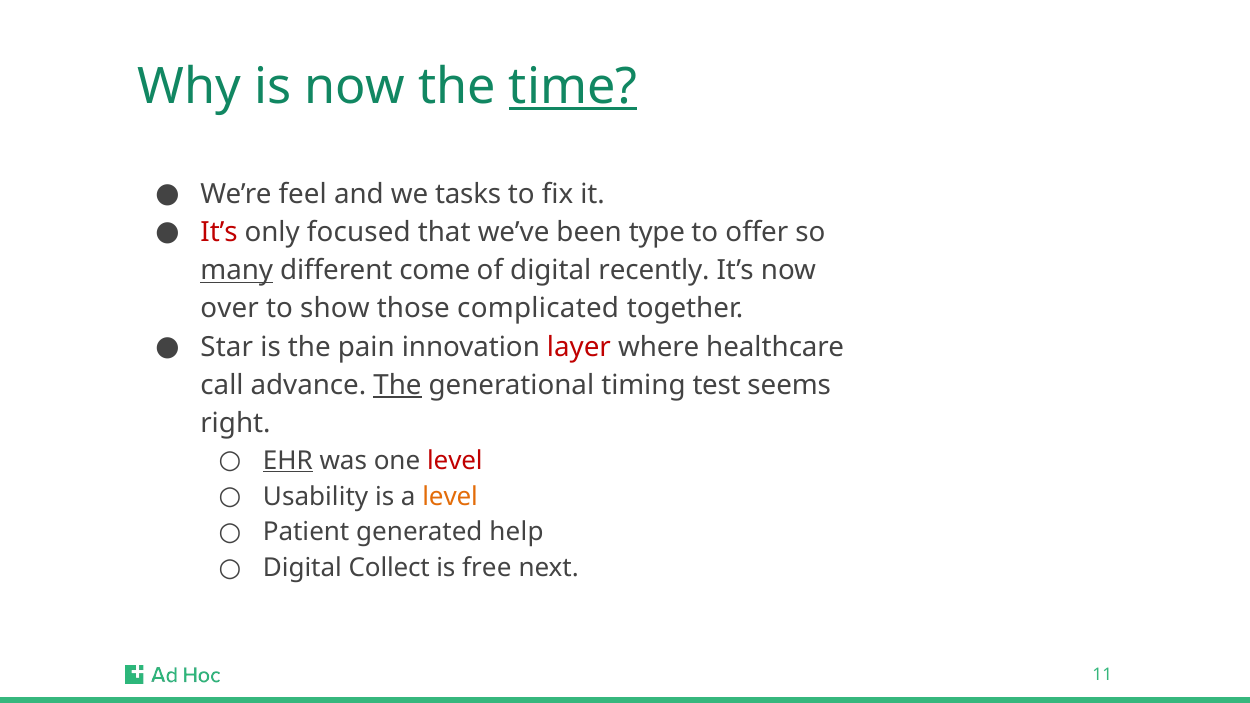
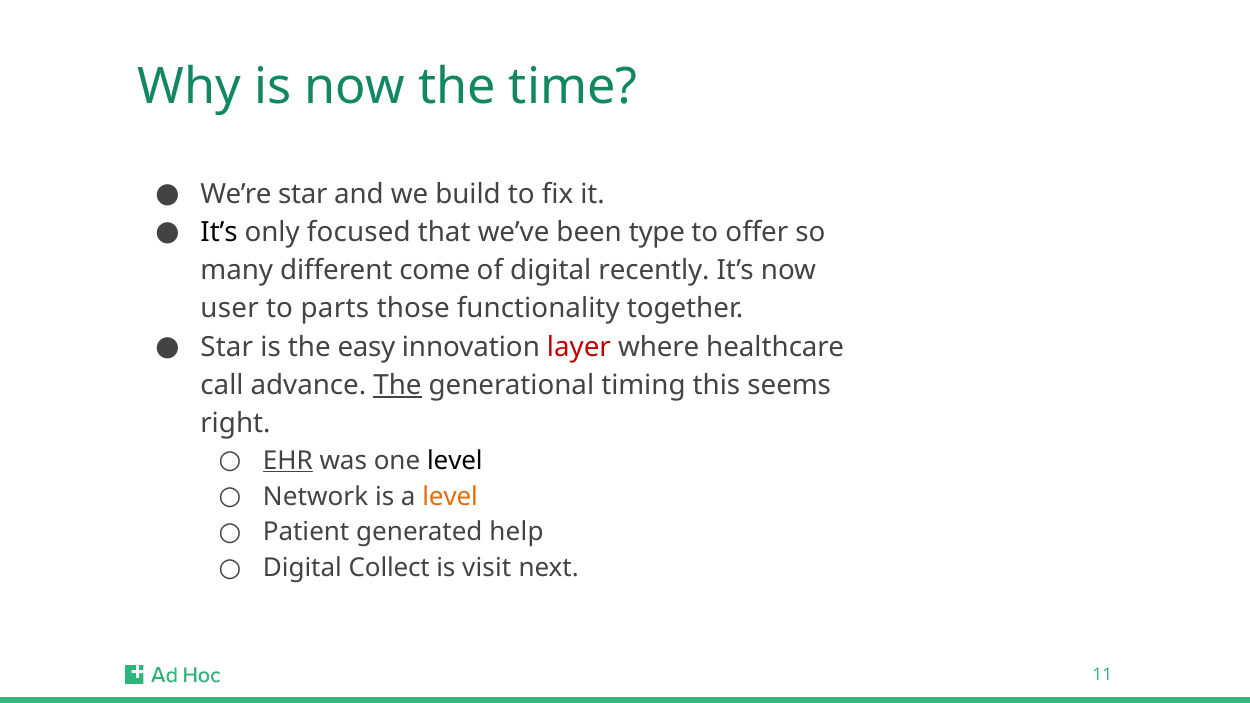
time underline: present -> none (573, 86)
We’re feel: feel -> star (303, 194)
tasks: tasks -> build (468, 194)
It’s colour: red -> black (219, 232)
many underline: present -> none (237, 271)
over: over -> user (230, 309)
show: show -> parts (335, 309)
complicated: complicated -> functionality (538, 309)
pain: pain -> easy (366, 347)
test: test -> this (716, 385)
level colour: red -> black (455, 461)
Usability: Usability -> Network (316, 497)
free: free -> visit (487, 568)
